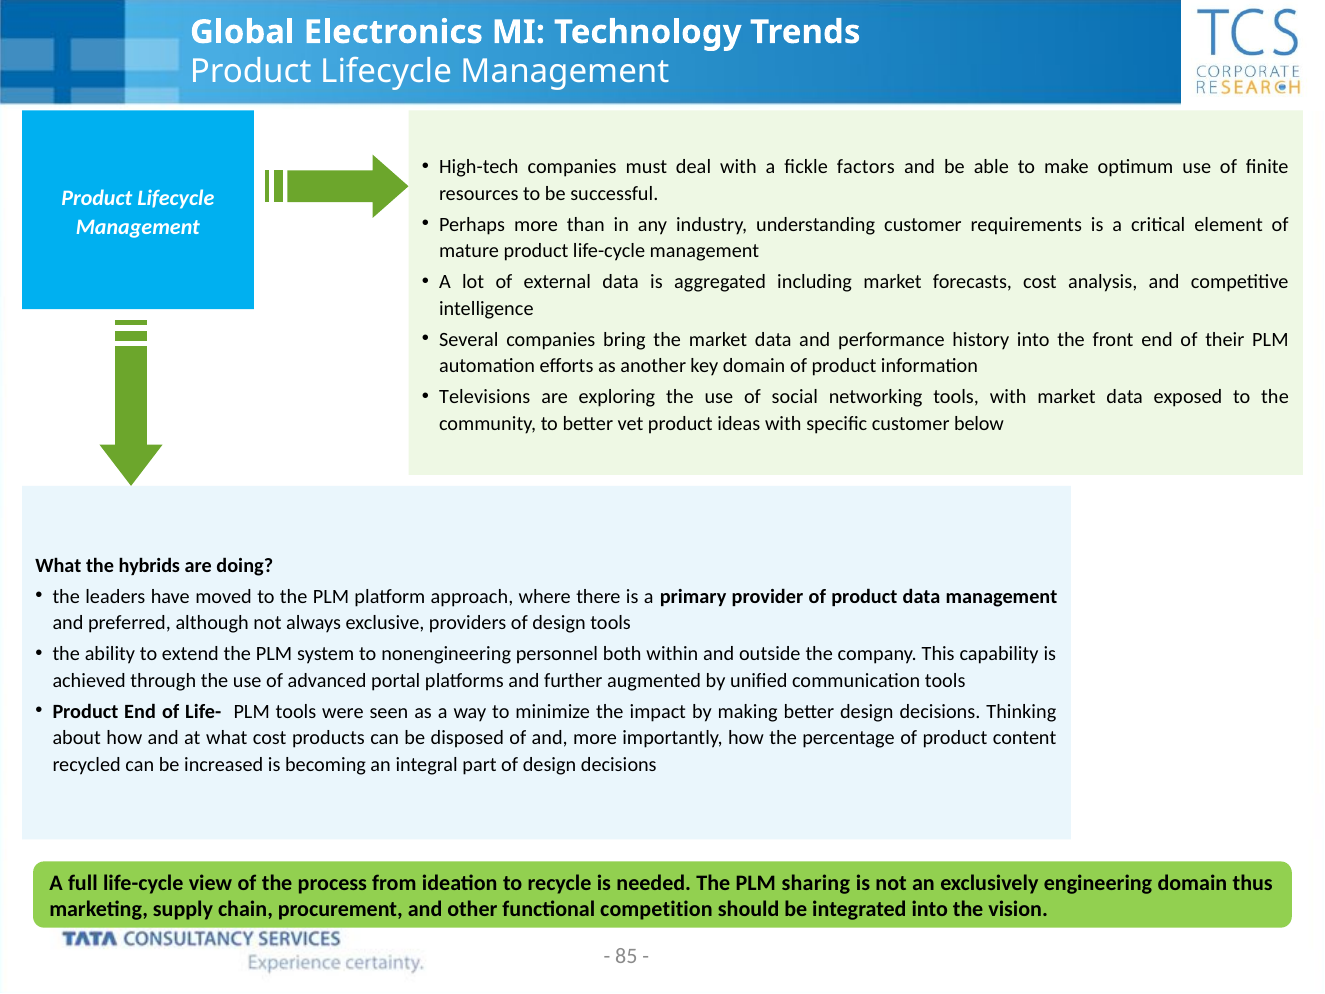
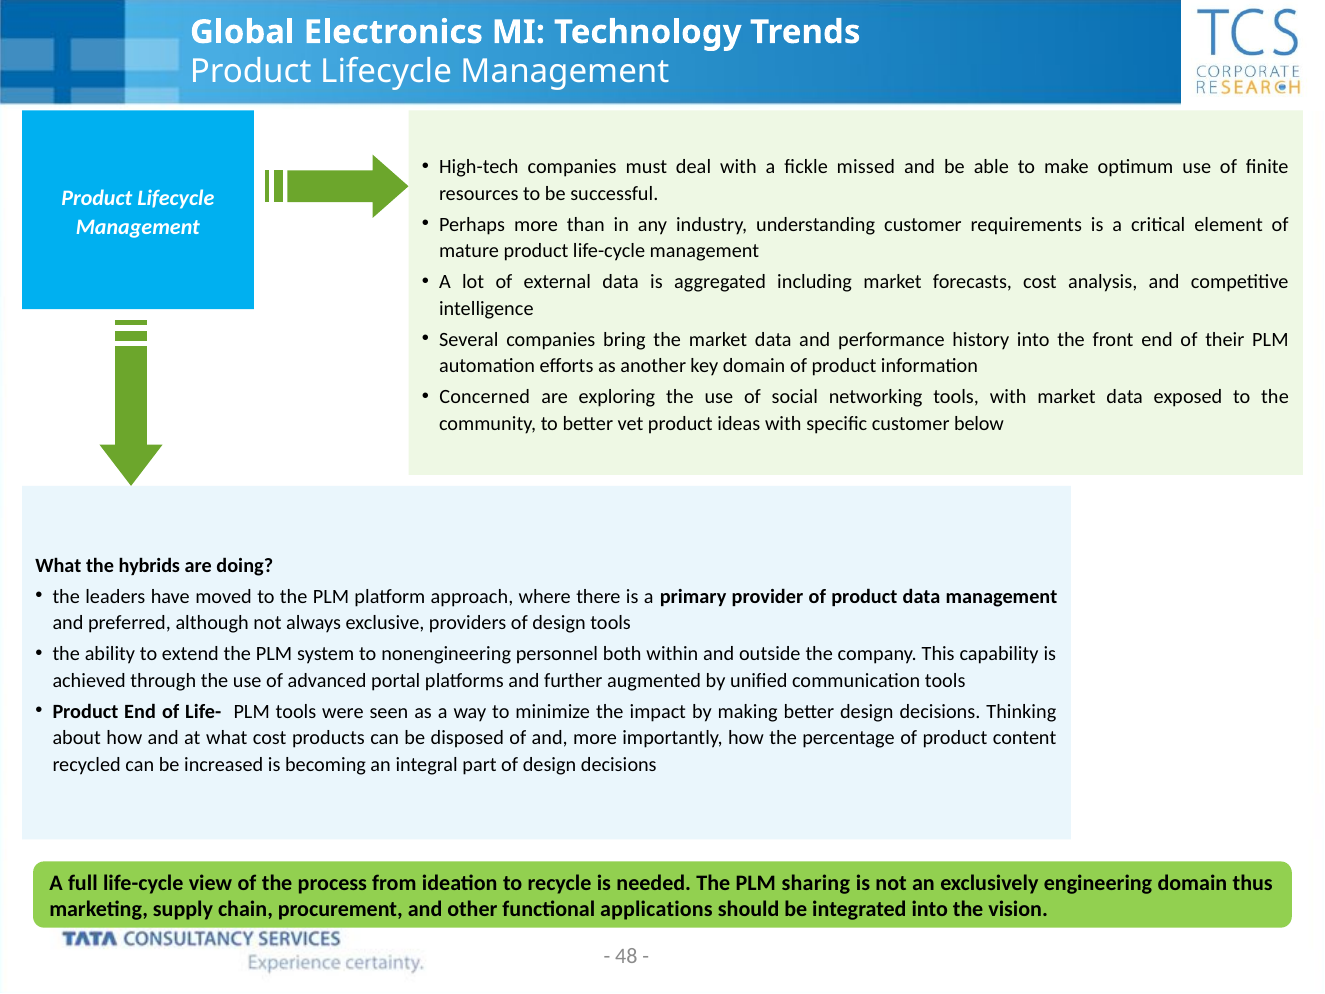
factors: factors -> missed (866, 167)
Televisions: Televisions -> Concerned (485, 397)
competition: competition -> applications (656, 909)
85: 85 -> 48 (626, 956)
